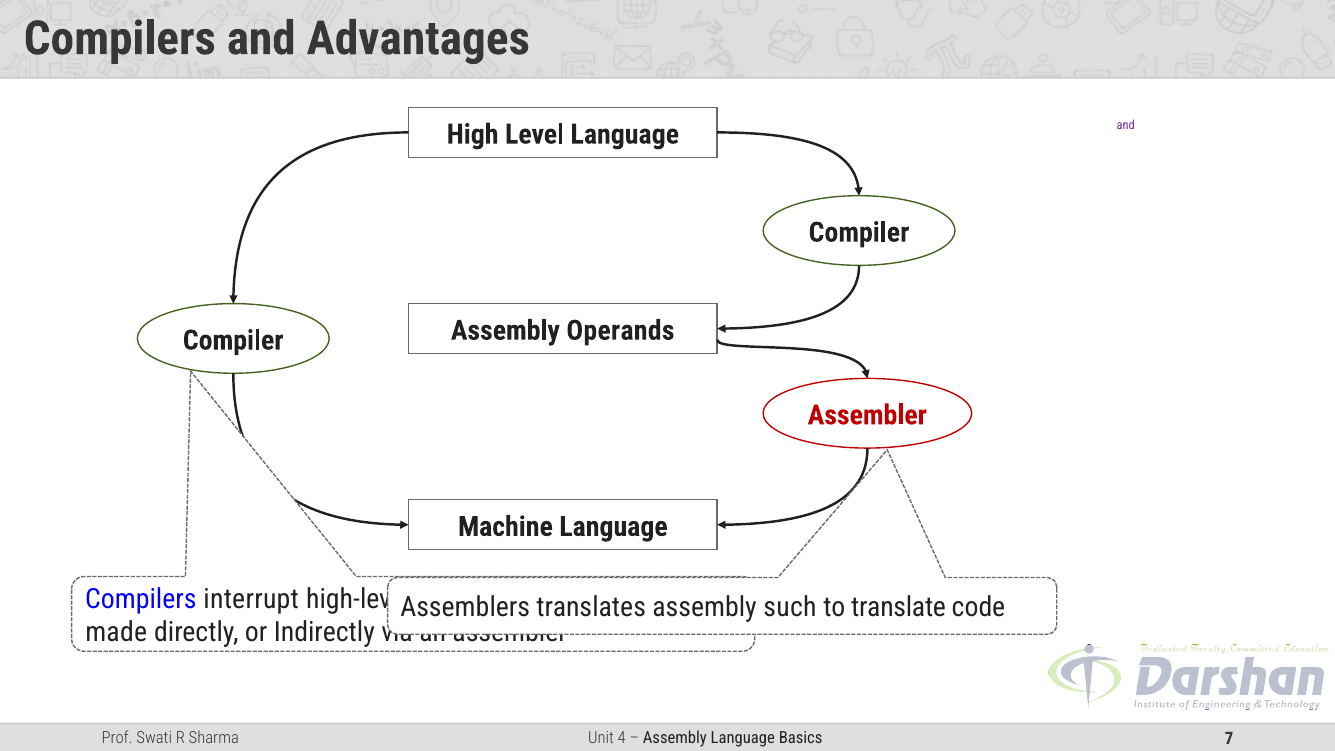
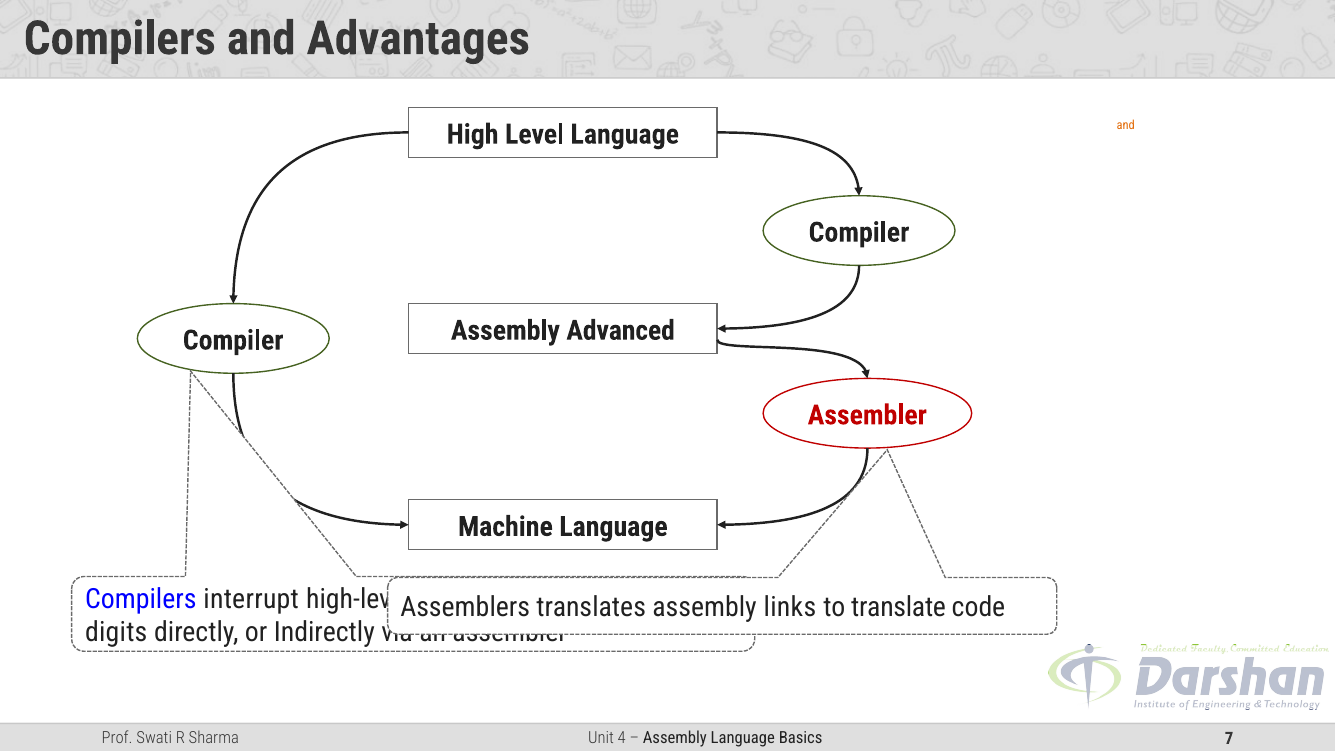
and colour: purple -> orange (1126, 126)
Operands: Operands -> Advanced (621, 330)
such: such -> links (790, 608)
made: made -> digits (116, 632)
